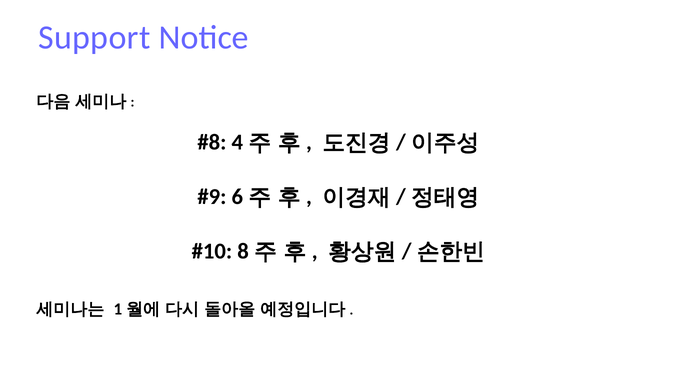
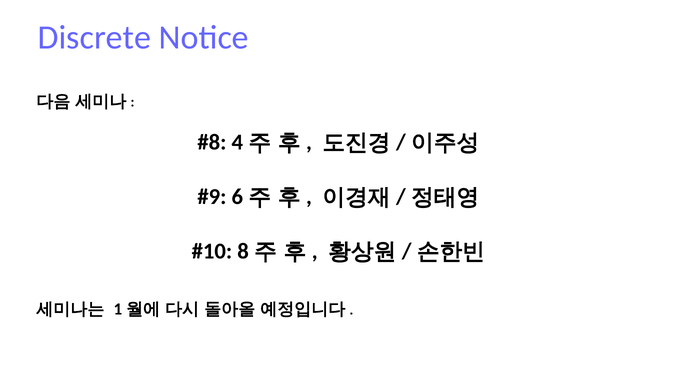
Support: Support -> Discrete (94, 38)
